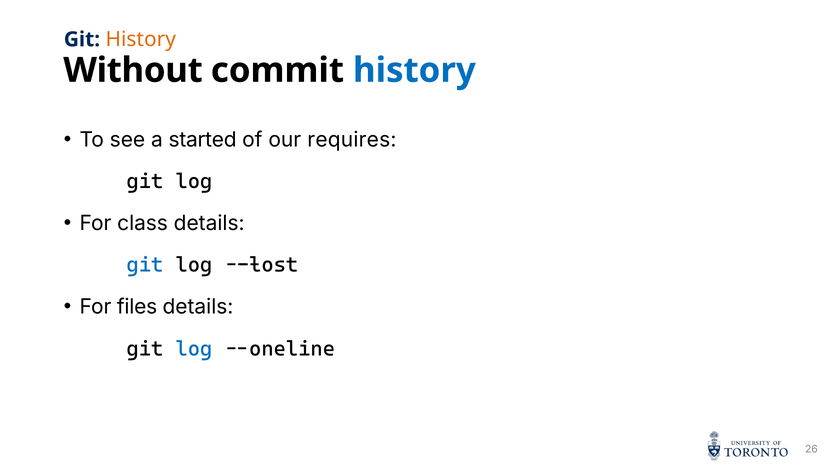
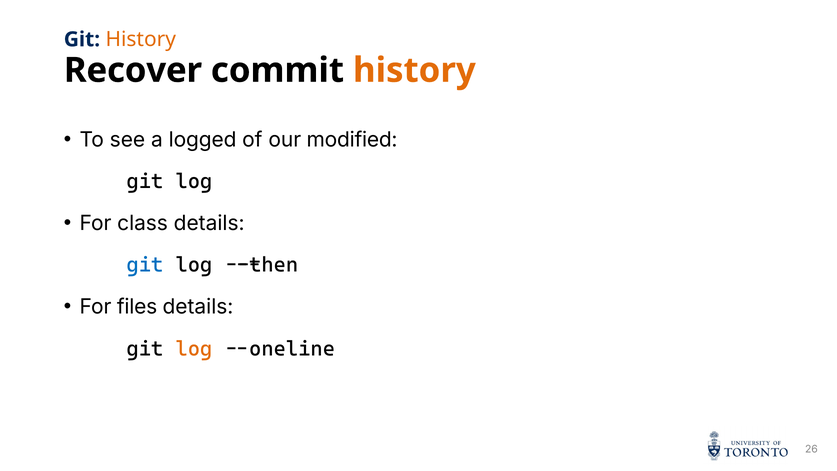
Without: Without -> Recover (133, 70)
history colour: blue -> orange (414, 70)
started: started -> logged (203, 140)
requires: requires -> modified (352, 140)
--lost: --lost -> --then (261, 265)
log colour: blue -> orange (194, 348)
